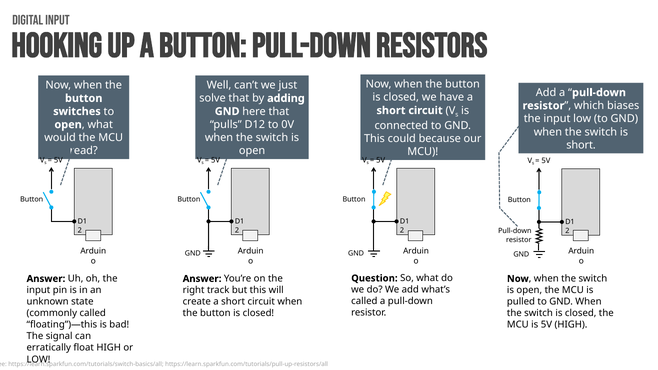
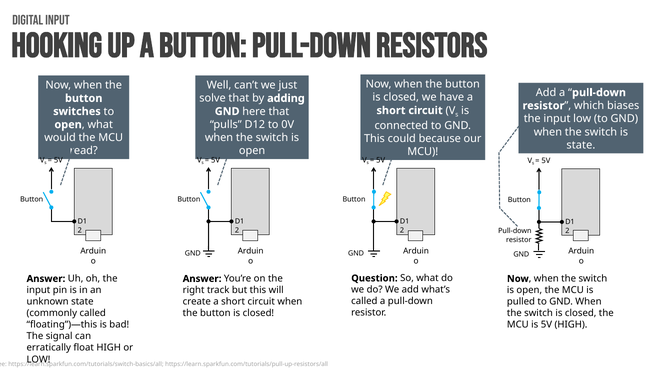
short: short -> state (581, 145)
